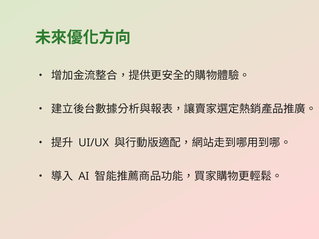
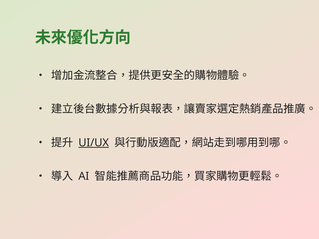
UI/UX underline: none -> present (94, 143)
